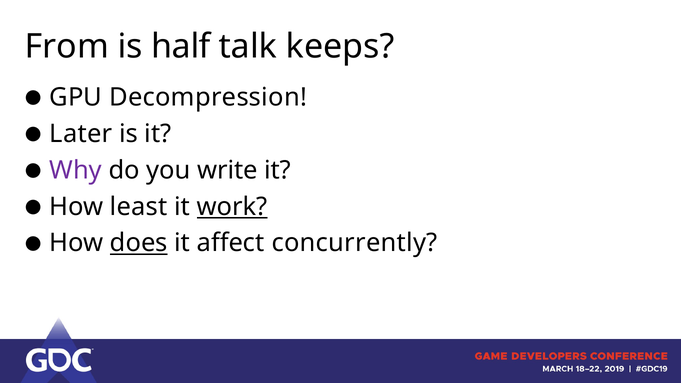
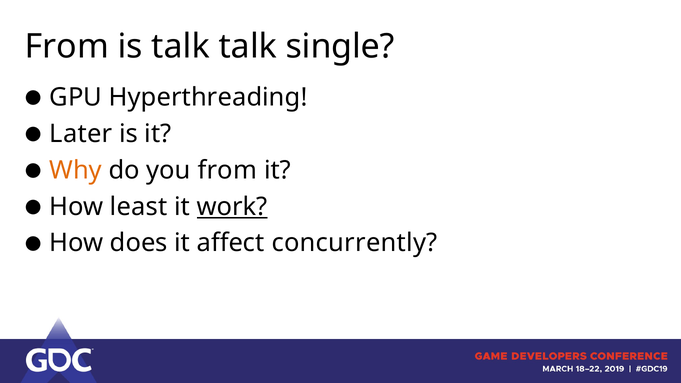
is half: half -> talk (181, 47)
keeps: keeps -> single (340, 47)
Decompression: Decompression -> Hyperthreading (208, 97)
Why colour: purple -> orange (76, 170)
you write: write -> from (227, 170)
does underline: present -> none (139, 243)
